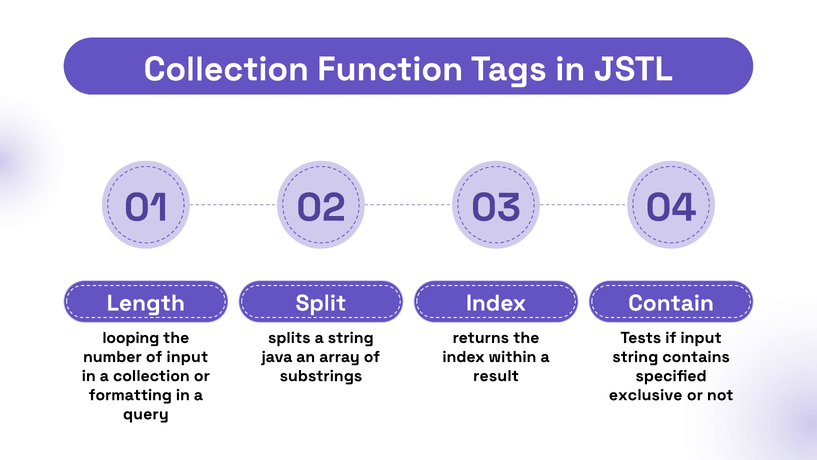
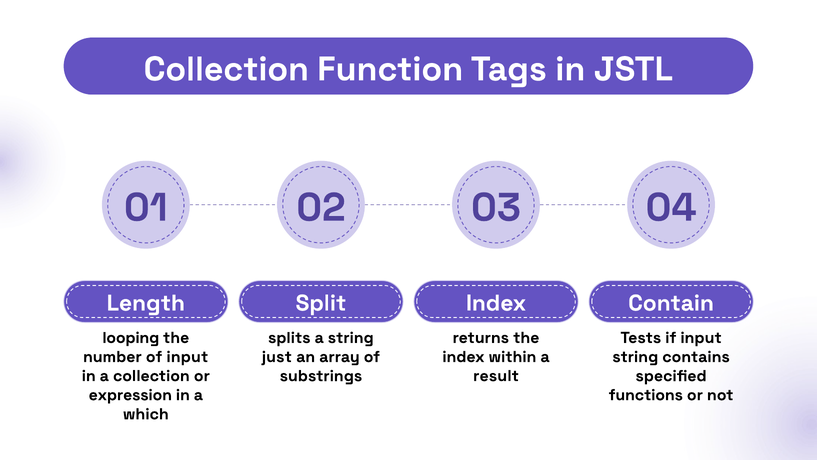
java: java -> just (277, 356)
formatting: formatting -> expression (130, 395)
exclusive: exclusive -> functions (646, 395)
query: query -> which (146, 414)
